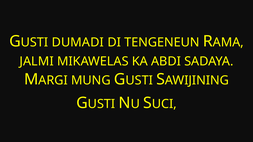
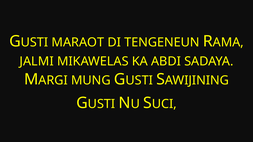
DUMADI: DUMADI -> MARAOT (78, 42)
